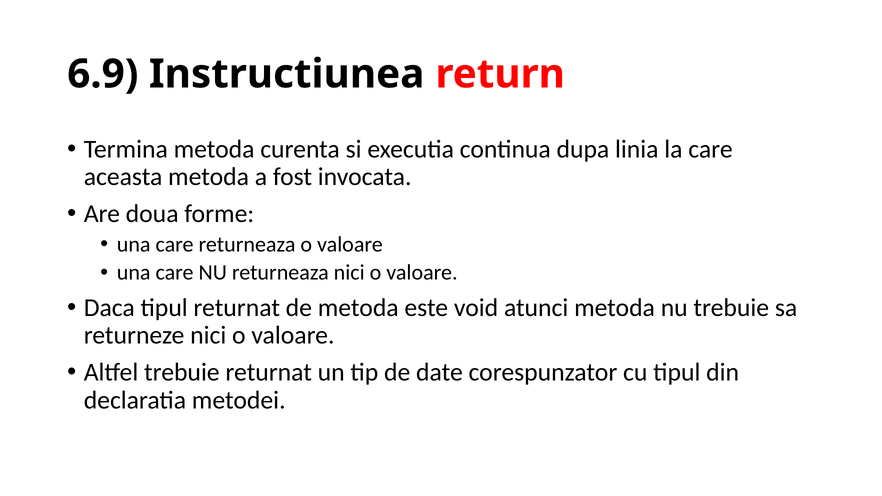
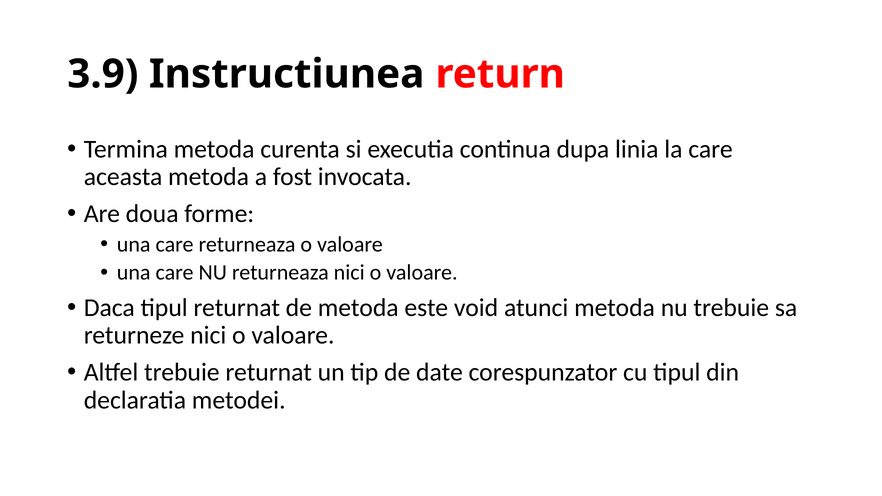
6.9: 6.9 -> 3.9 (103, 74)
